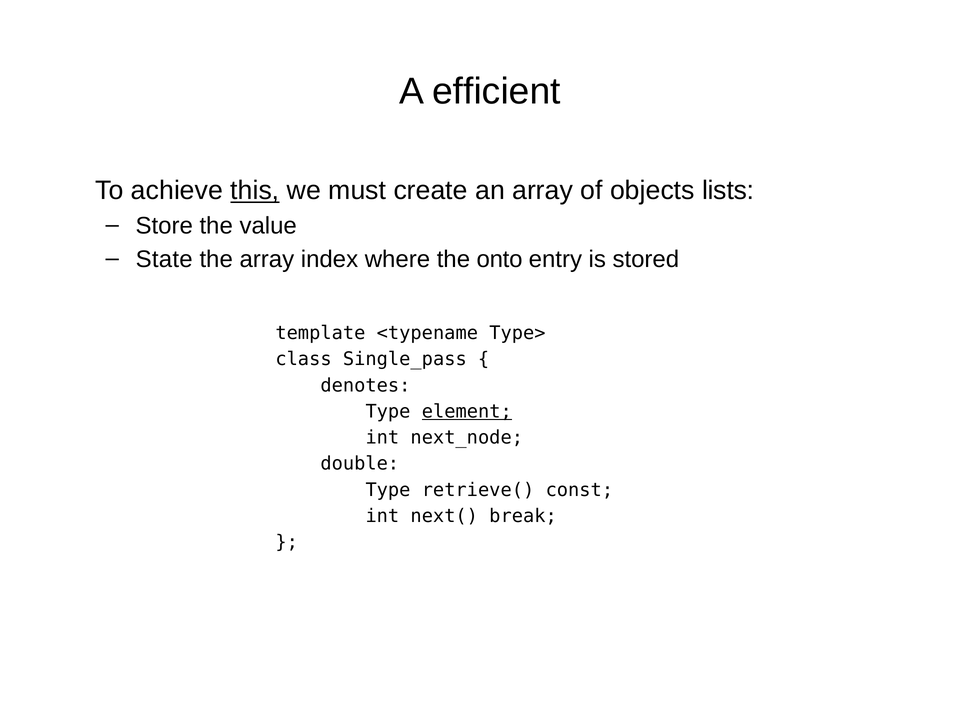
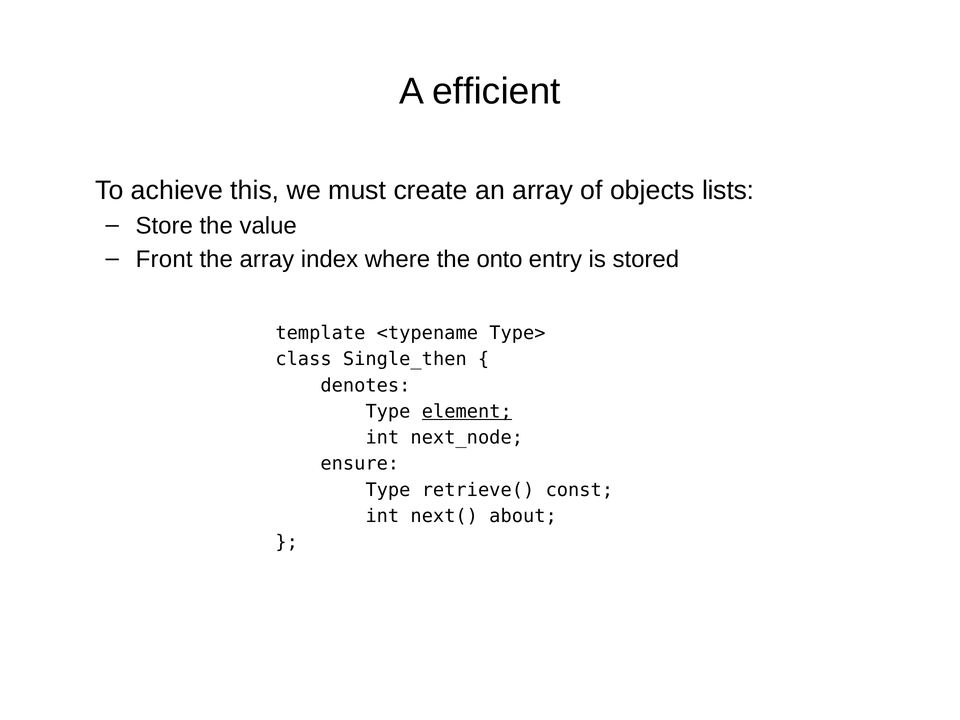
this underline: present -> none (255, 191)
State: State -> Front (164, 259)
Single_pass: Single_pass -> Single_then (405, 359)
double: double -> ensure (360, 464)
break: break -> about (523, 516)
